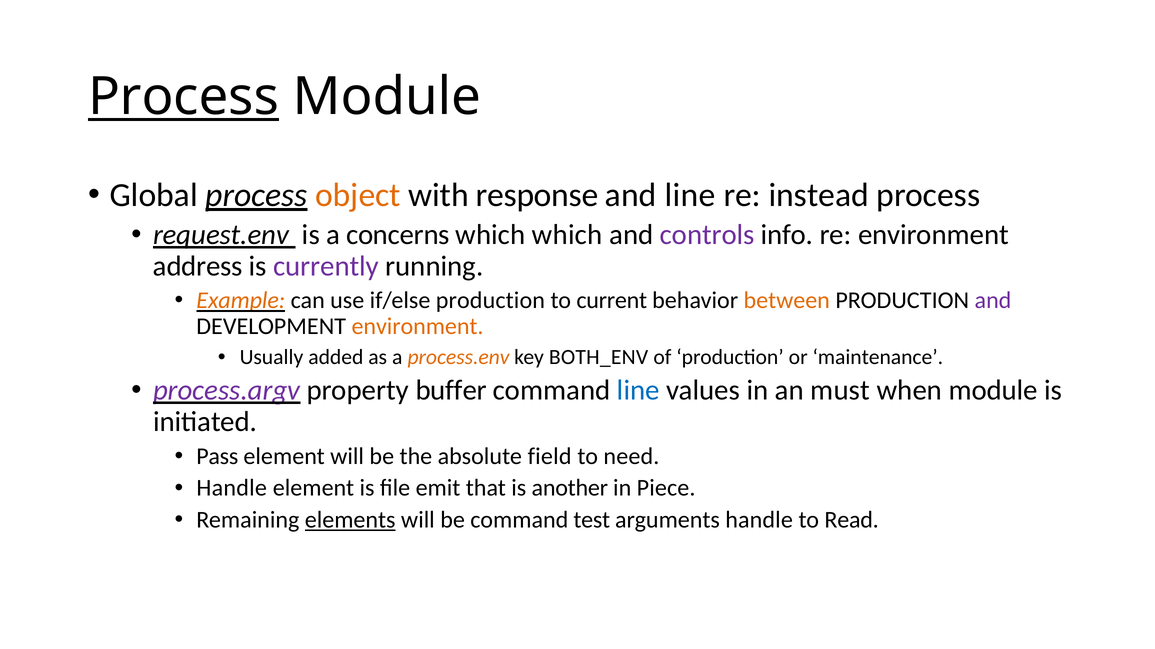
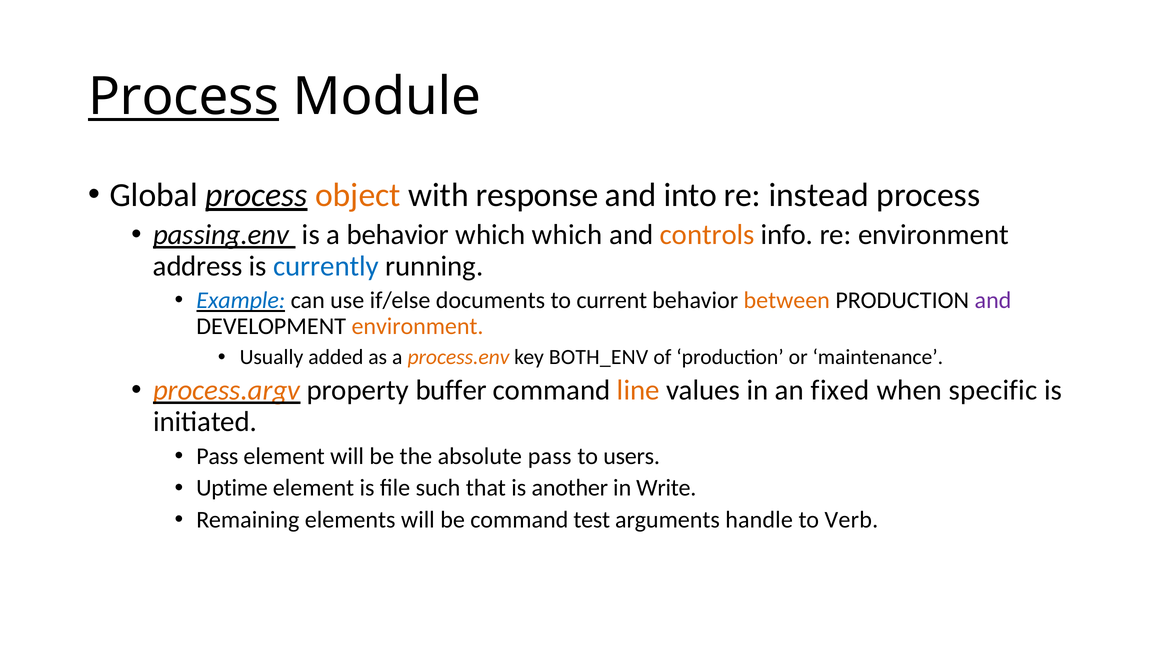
and line: line -> into (690, 195)
request.env: request.env -> passing.env (221, 235)
a concerns: concerns -> behavior (398, 235)
controls colour: purple -> orange (707, 235)
currently colour: purple -> blue (326, 266)
Example colour: orange -> blue (241, 301)
if/else production: production -> documents (490, 301)
process.argv colour: purple -> orange (227, 391)
line colour: blue -> orange (638, 391)
must: must -> fixed (840, 391)
when module: module -> specific (993, 391)
absolute field: field -> pass (550, 457)
need: need -> users (632, 457)
Handle: Handle -> Uptime (232, 489)
emit: emit -> such (438, 489)
Piece: Piece -> Write (666, 489)
elements underline: present -> none (350, 521)
Read: Read -> Verb (851, 521)
